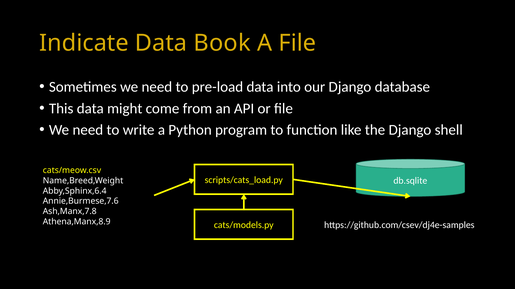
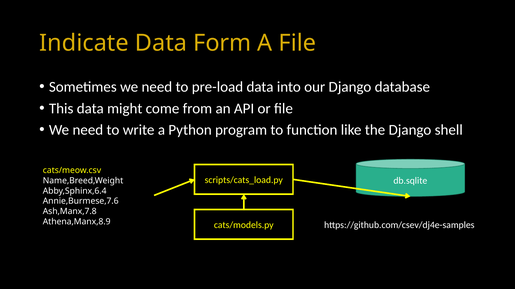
Book: Book -> Form (222, 43)
